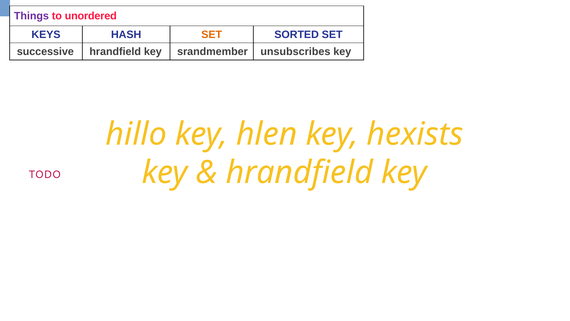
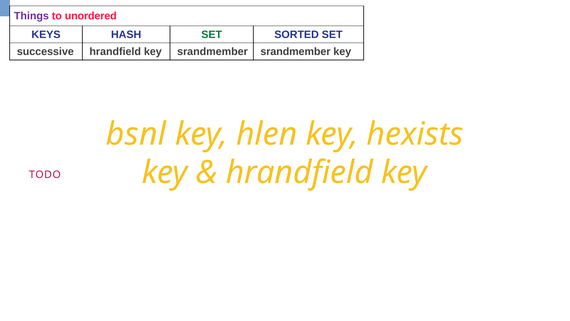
SET colour: orange -> green (212, 34)
srandmember unsubscribes: unsubscribes -> srandmember (295, 52)
hillo: hillo -> bsnl (136, 134)
